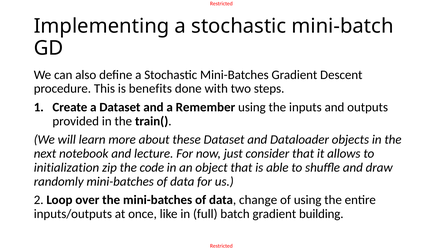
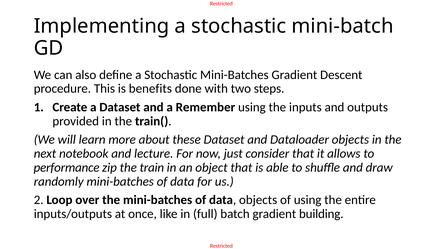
initialization: initialization -> performance (67, 168)
code: code -> train (152, 168)
data change: change -> objects (258, 200)
